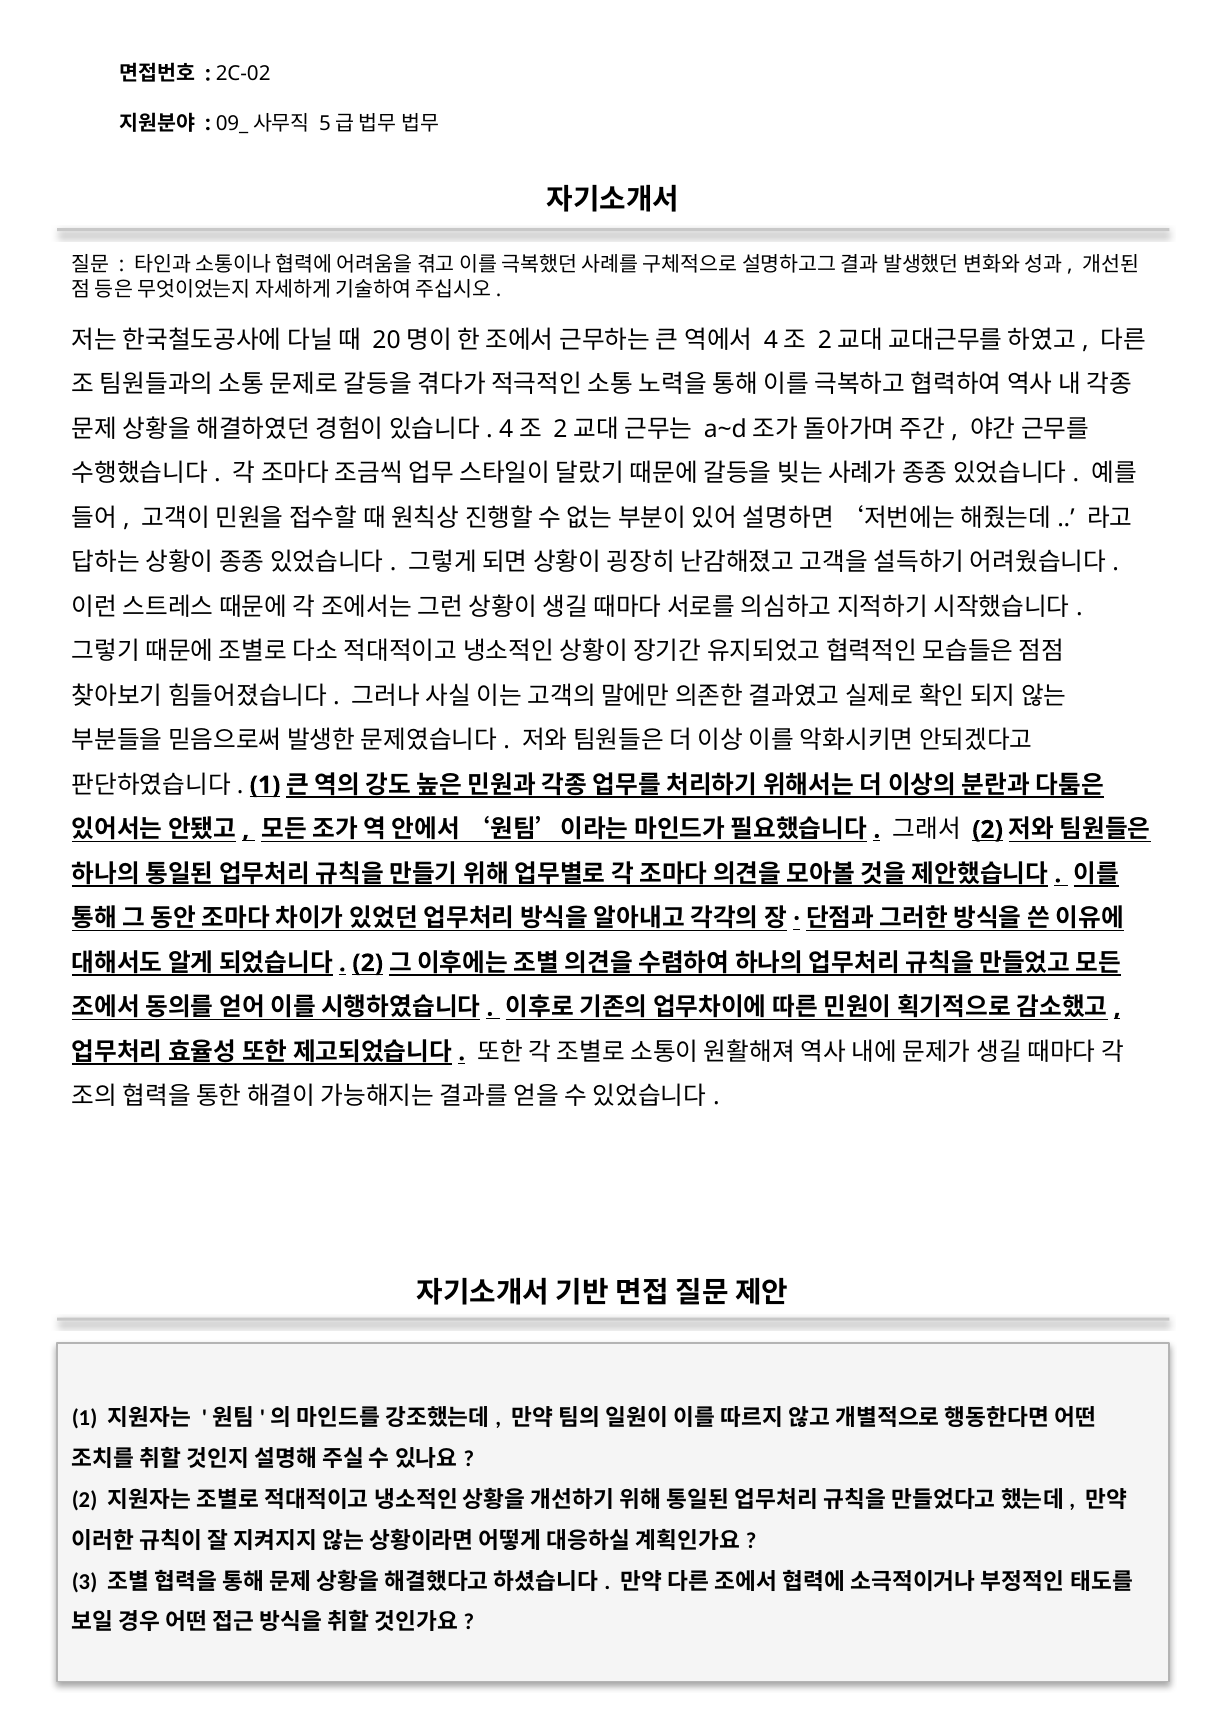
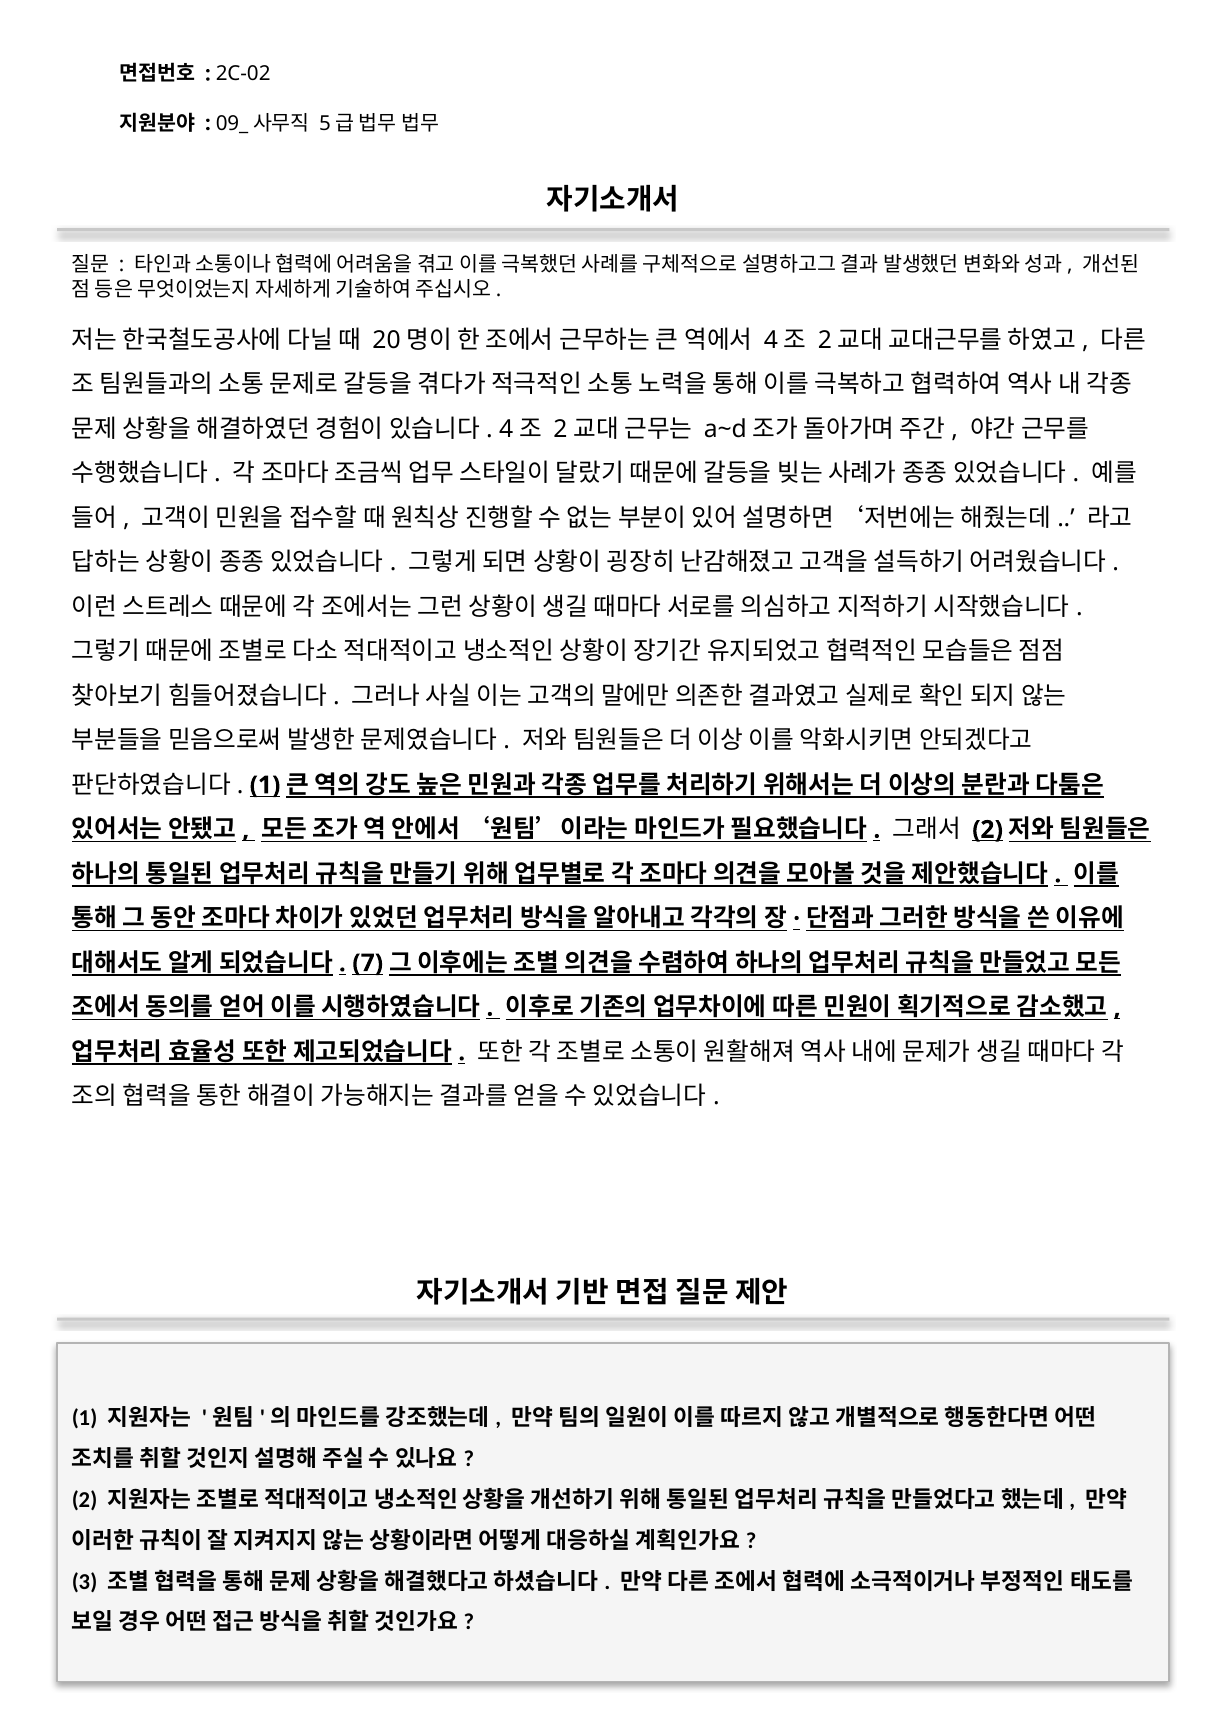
2: 2 -> 7 (368, 963)
